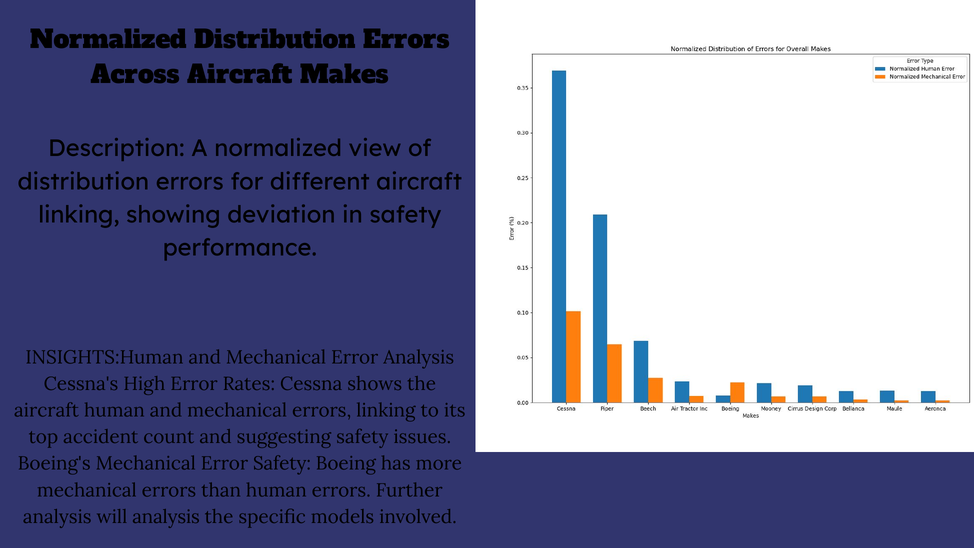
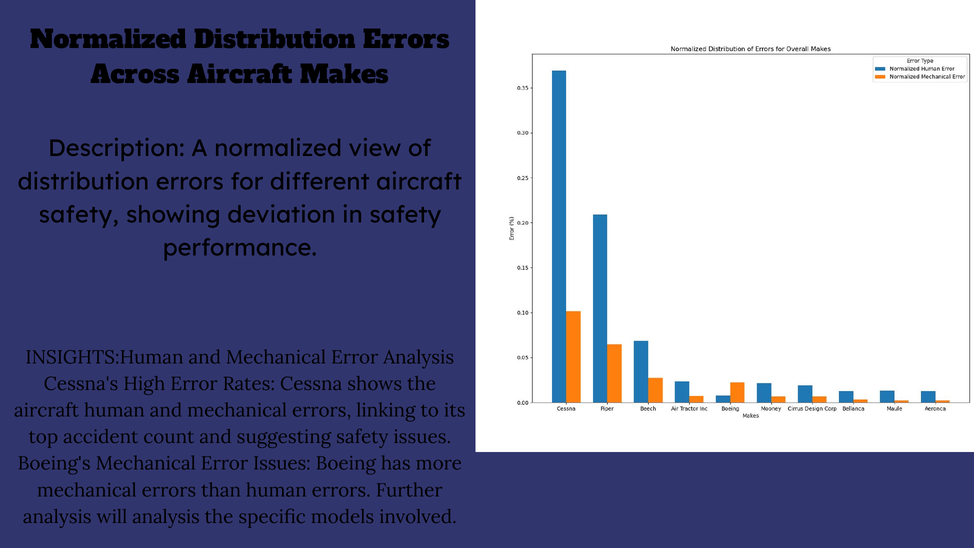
linking: linking -> safety (79, 215)
Error Safety: Safety -> Issues (282, 464)
